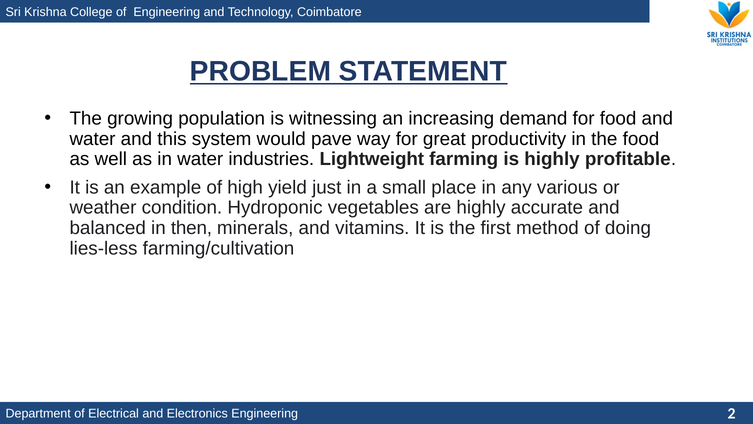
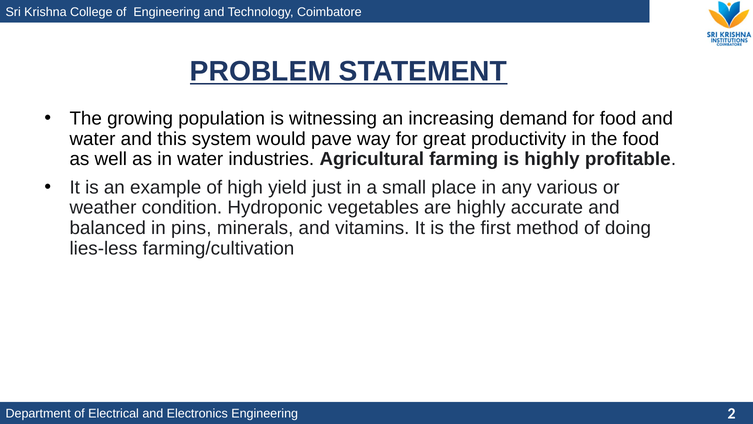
Lightweight: Lightweight -> Agricultural (372, 159)
then: then -> pins (191, 228)
